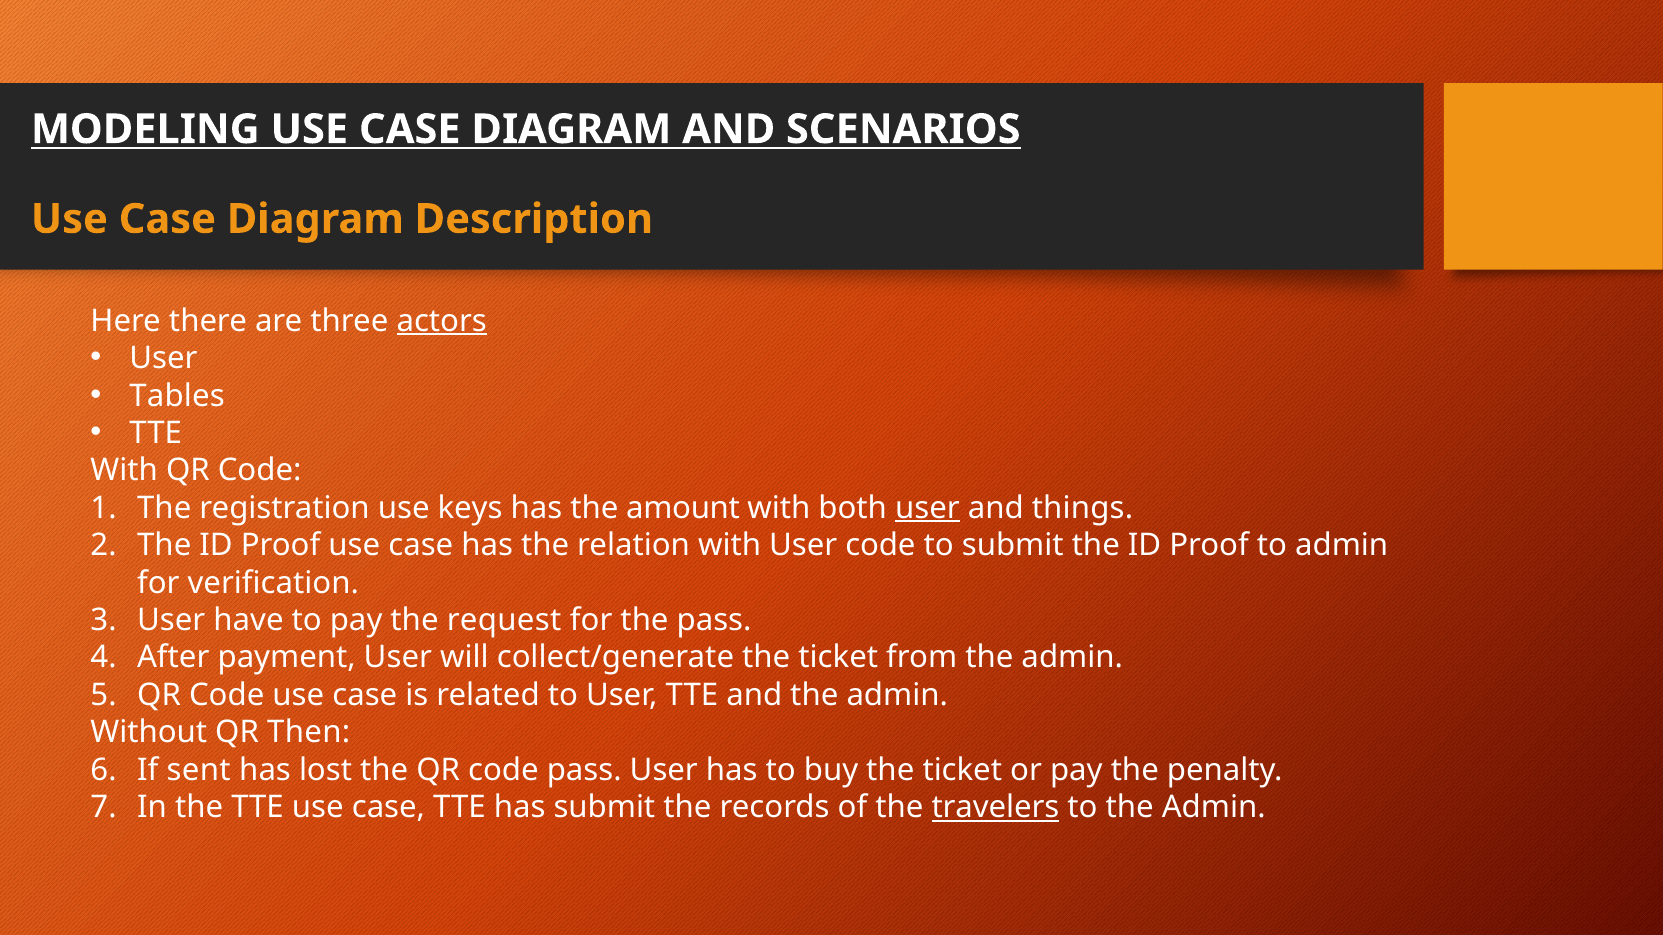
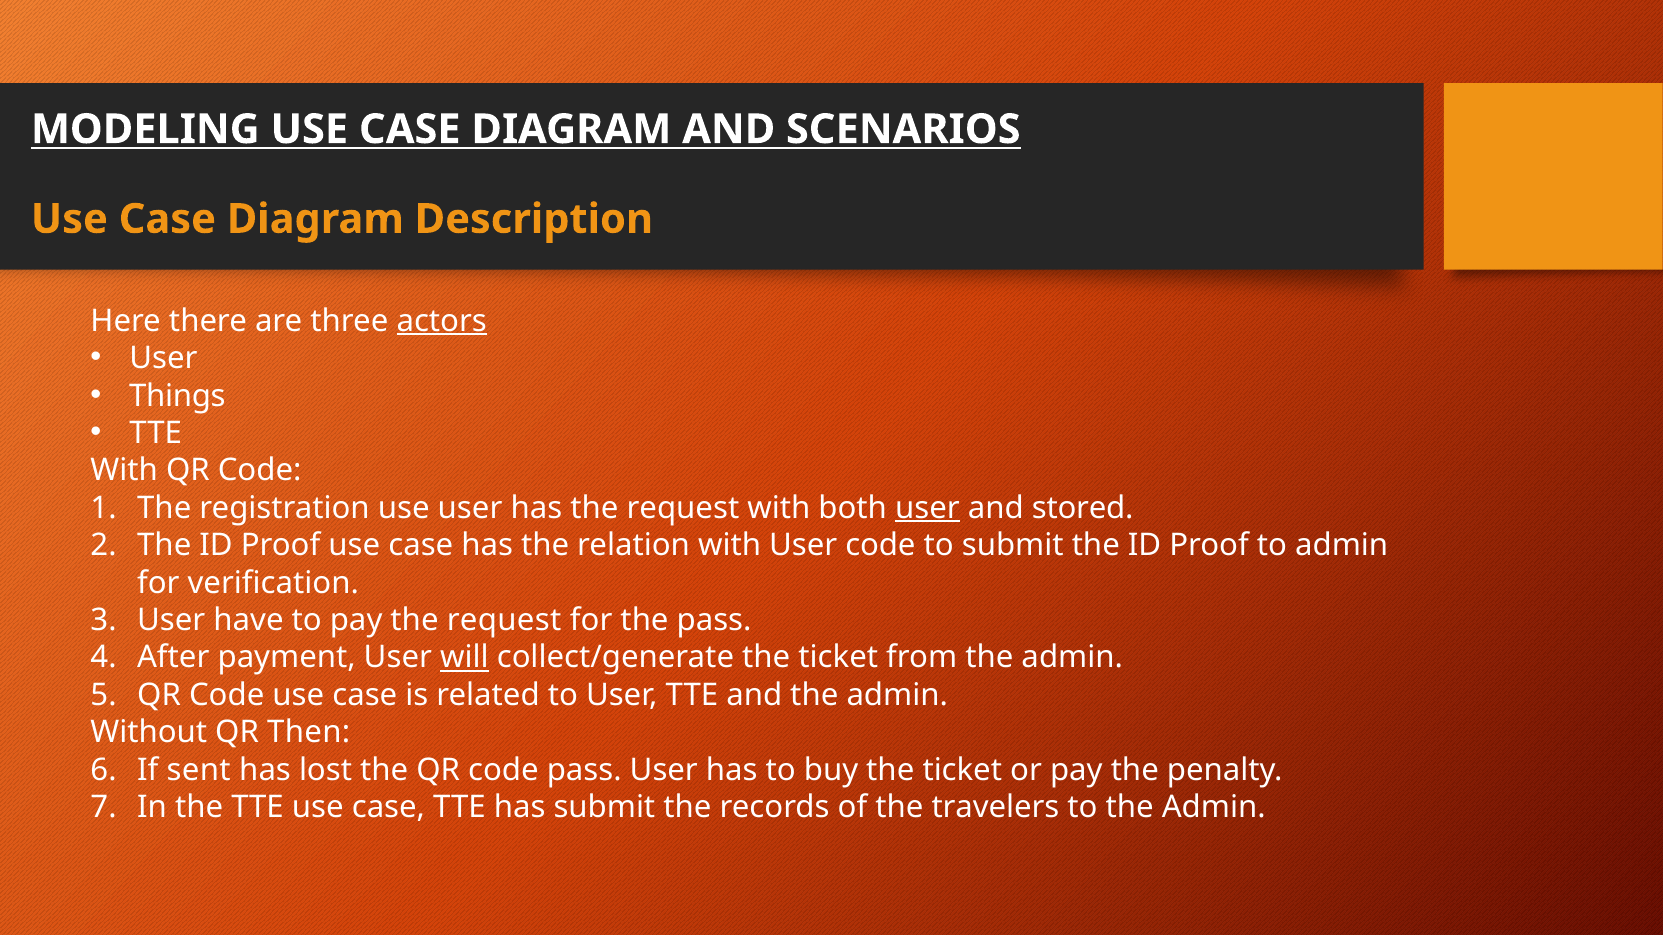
Tables: Tables -> Things (177, 396)
use keys: keys -> user (470, 508)
has the amount: amount -> request (683, 508)
things: things -> stored (1083, 508)
will underline: none -> present (464, 658)
travelers underline: present -> none (995, 808)
